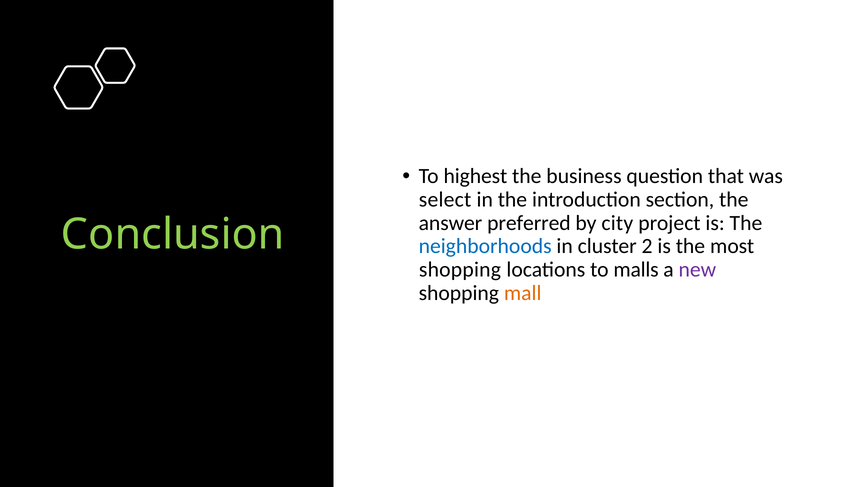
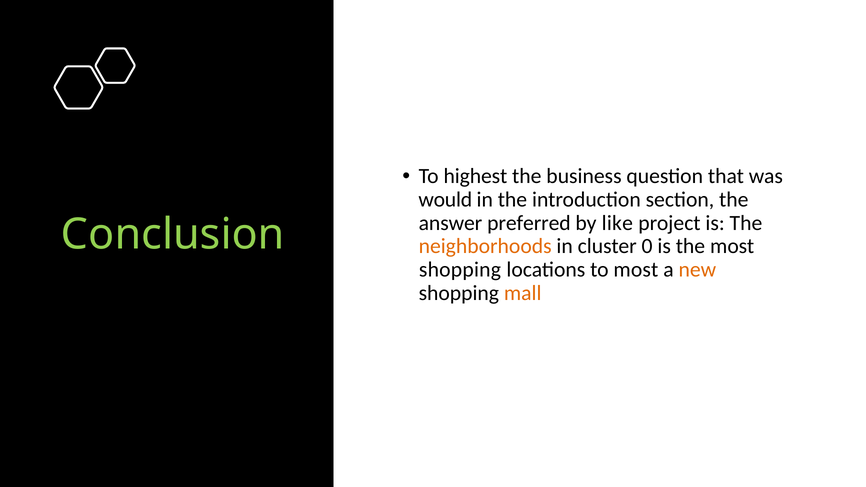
select: select -> would (445, 200)
city: city -> like (617, 223)
neighborhoods colour: blue -> orange (485, 246)
2: 2 -> 0 (647, 246)
to malls: malls -> most (636, 270)
new colour: purple -> orange (697, 270)
